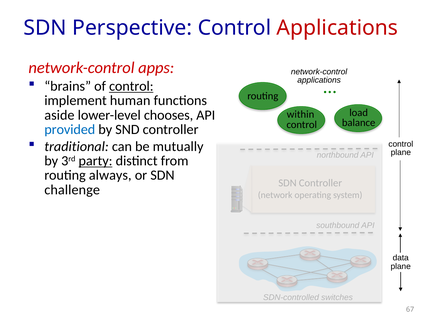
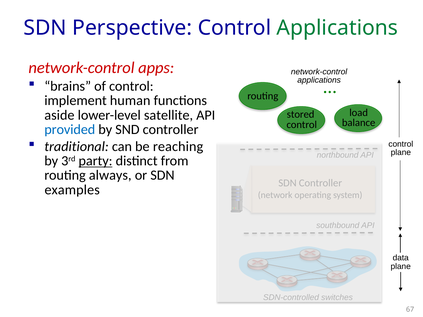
Applications colour: red -> green (337, 28)
control underline: present -> none (131, 86)
chooses: chooses -> satellite (169, 115)
within: within -> stored (301, 115)
mutually: mutually -> reaching (178, 147)
challenge: challenge -> examples (72, 190)
